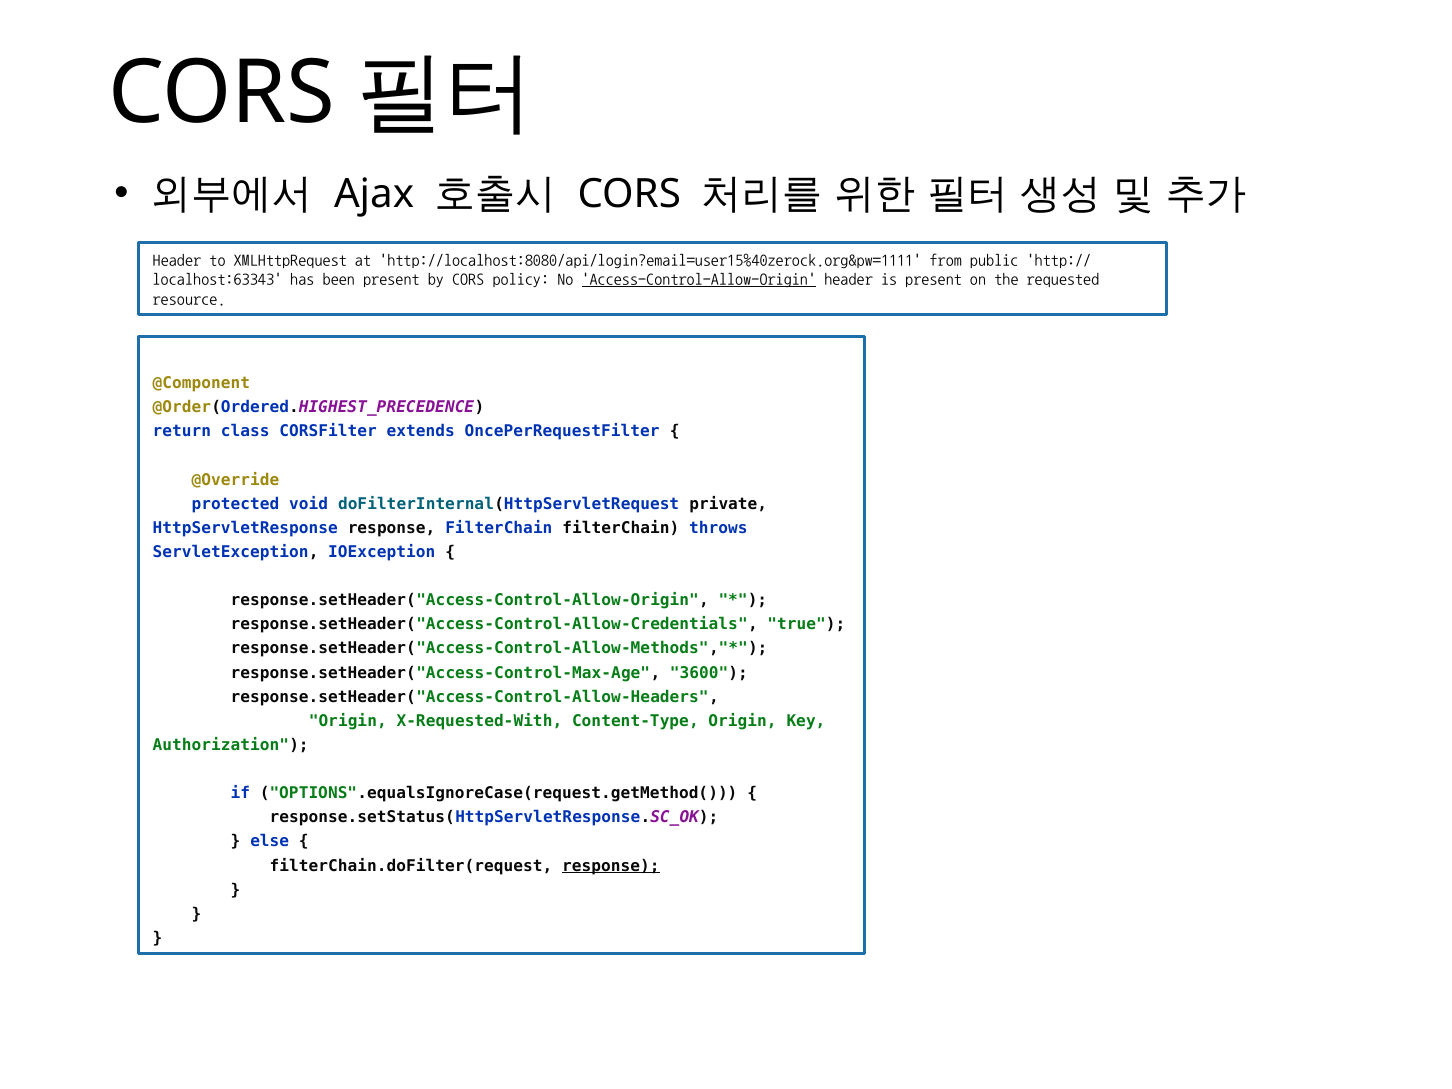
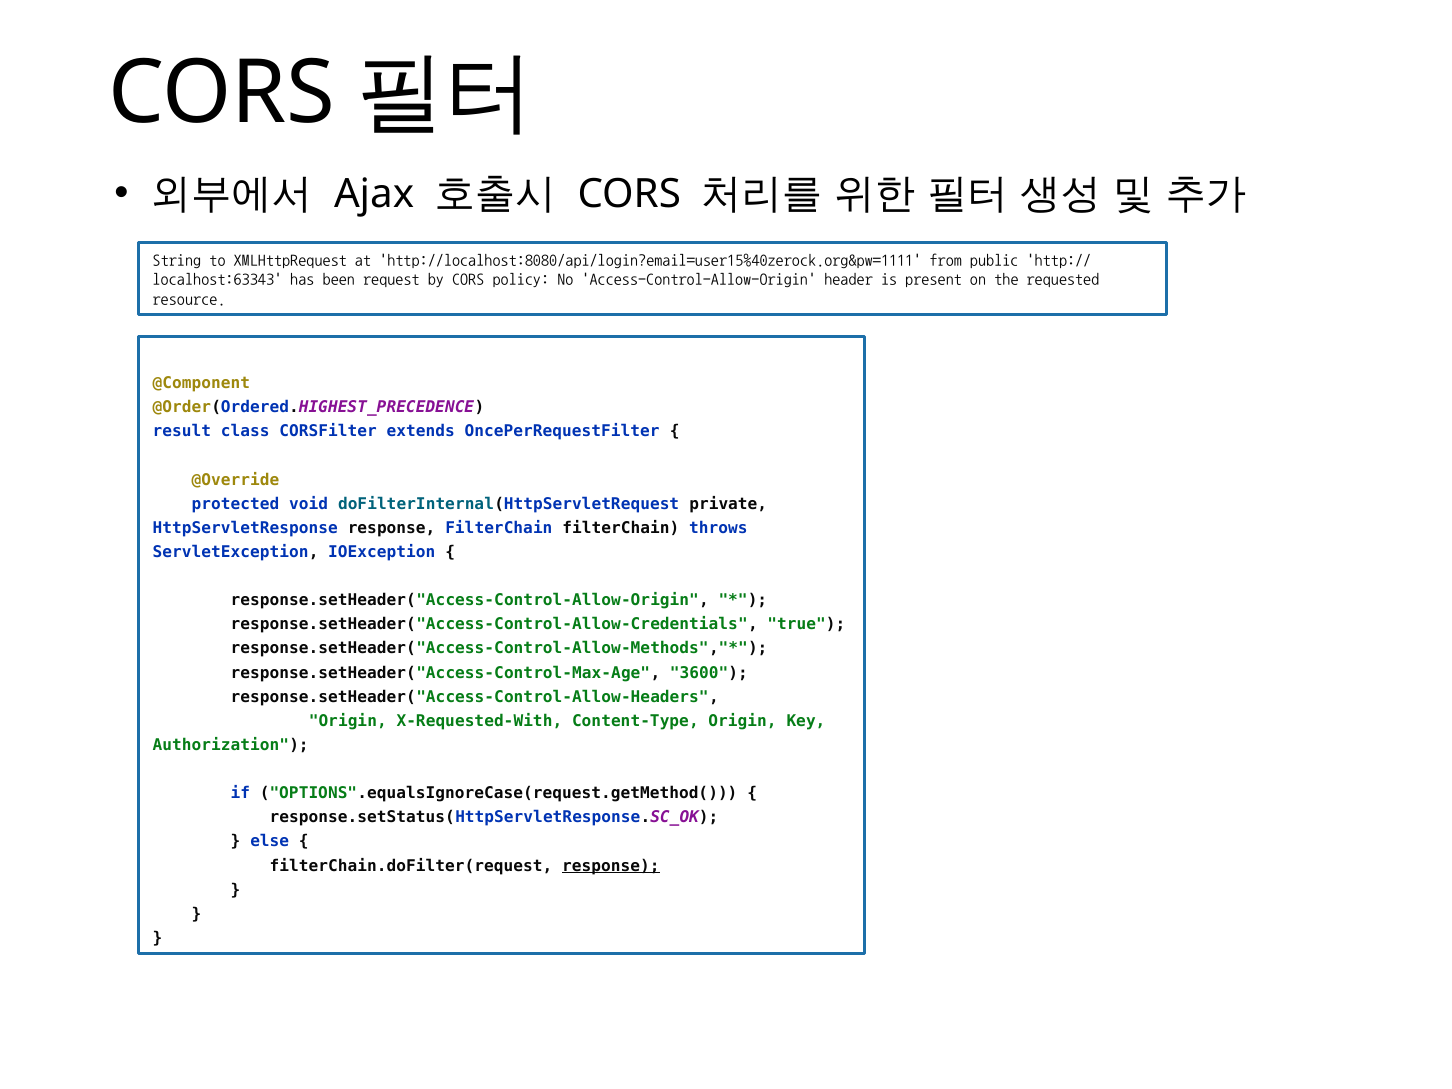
Header: Header -> String (177, 260)
been present: present -> request (391, 280)
Access-Control-Allow-Origin underline: present -> none (699, 280)
return: return -> result (182, 431)
